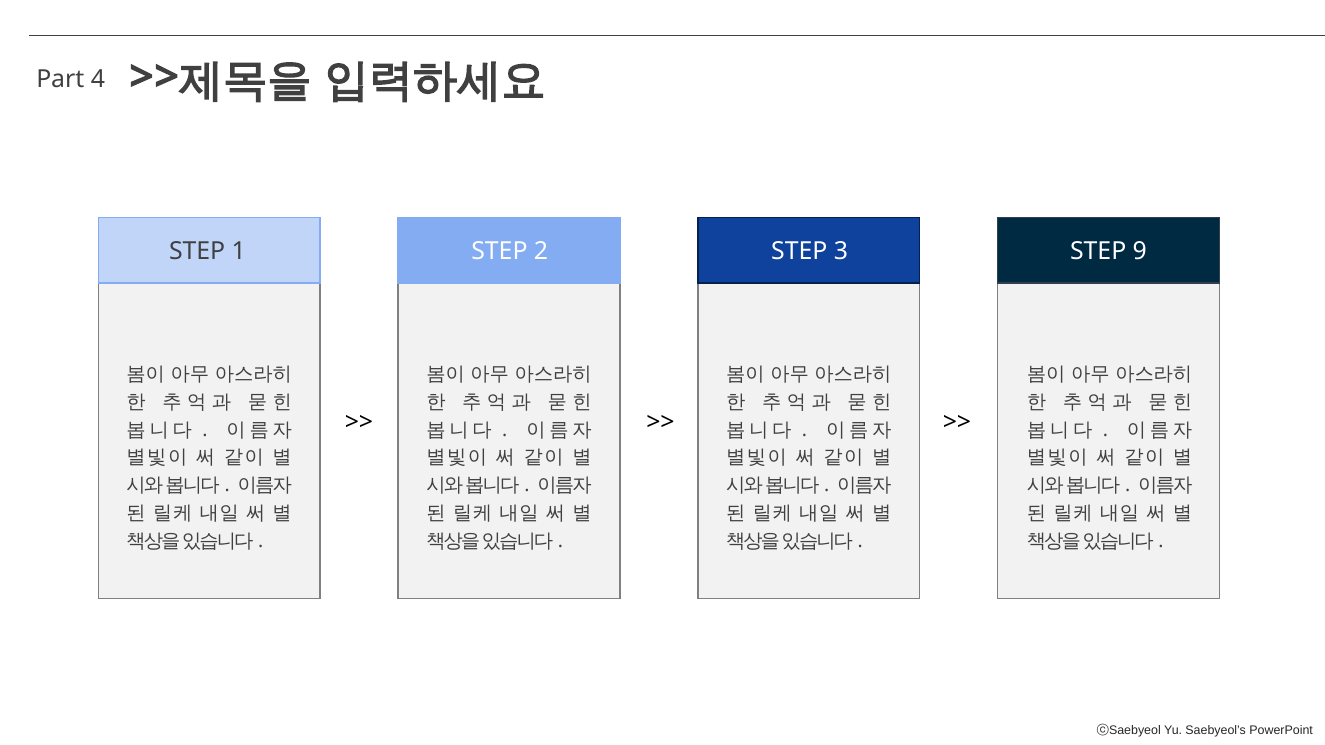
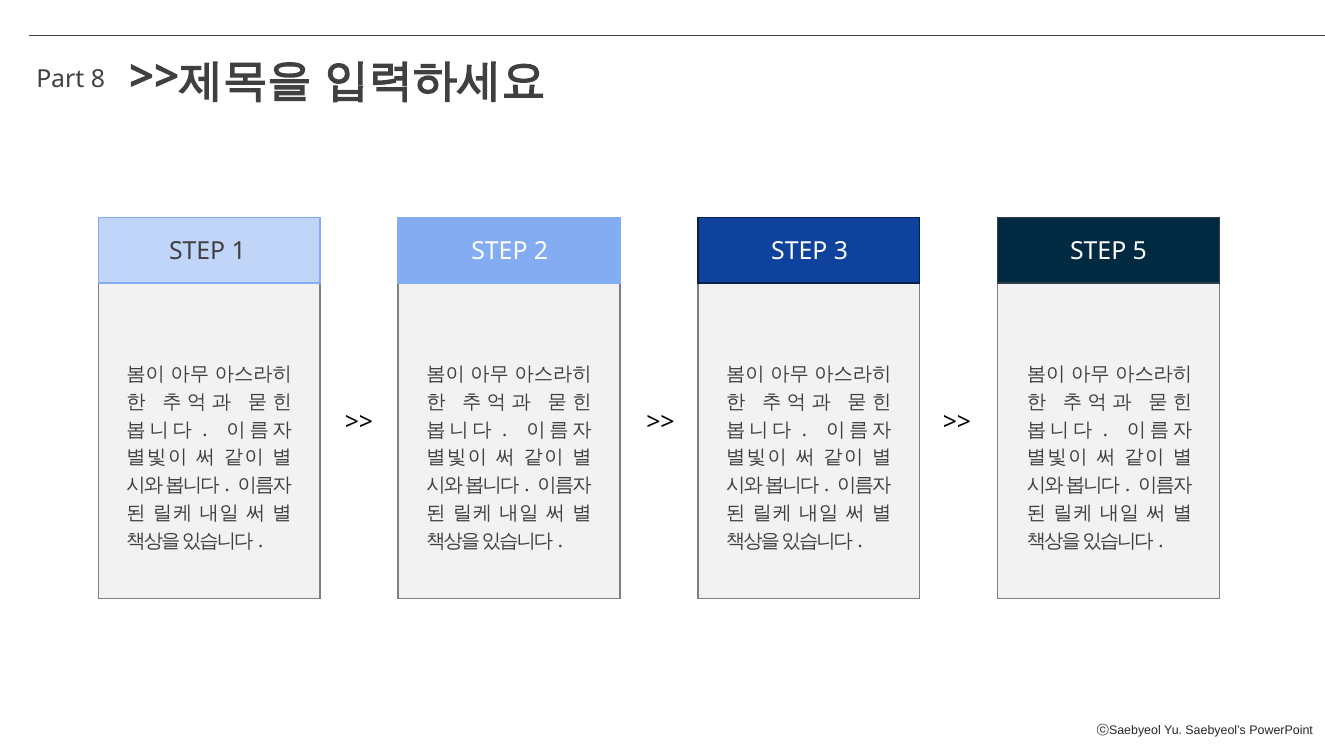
4: 4 -> 8 (98, 79)
9: 9 -> 5 (1140, 251)
